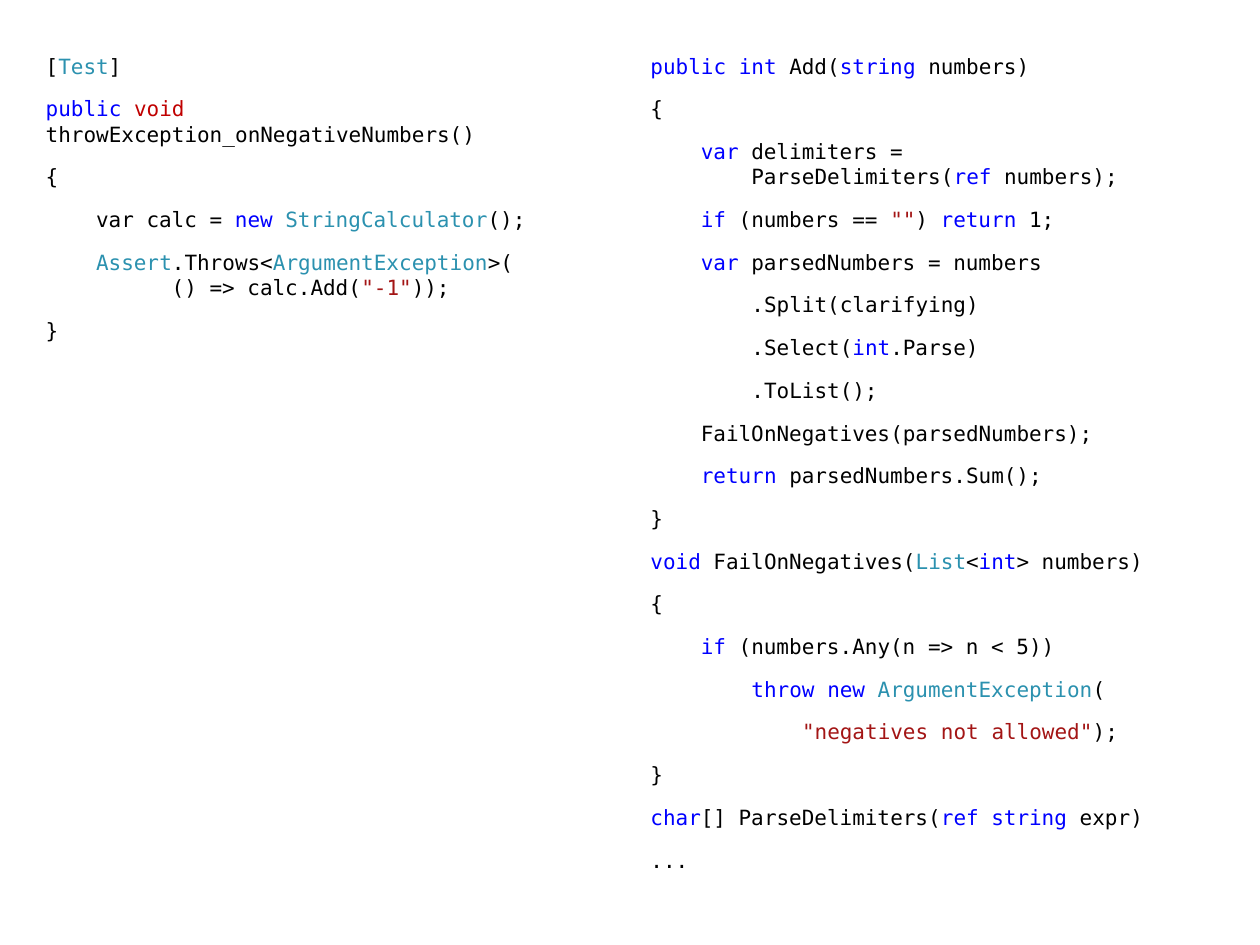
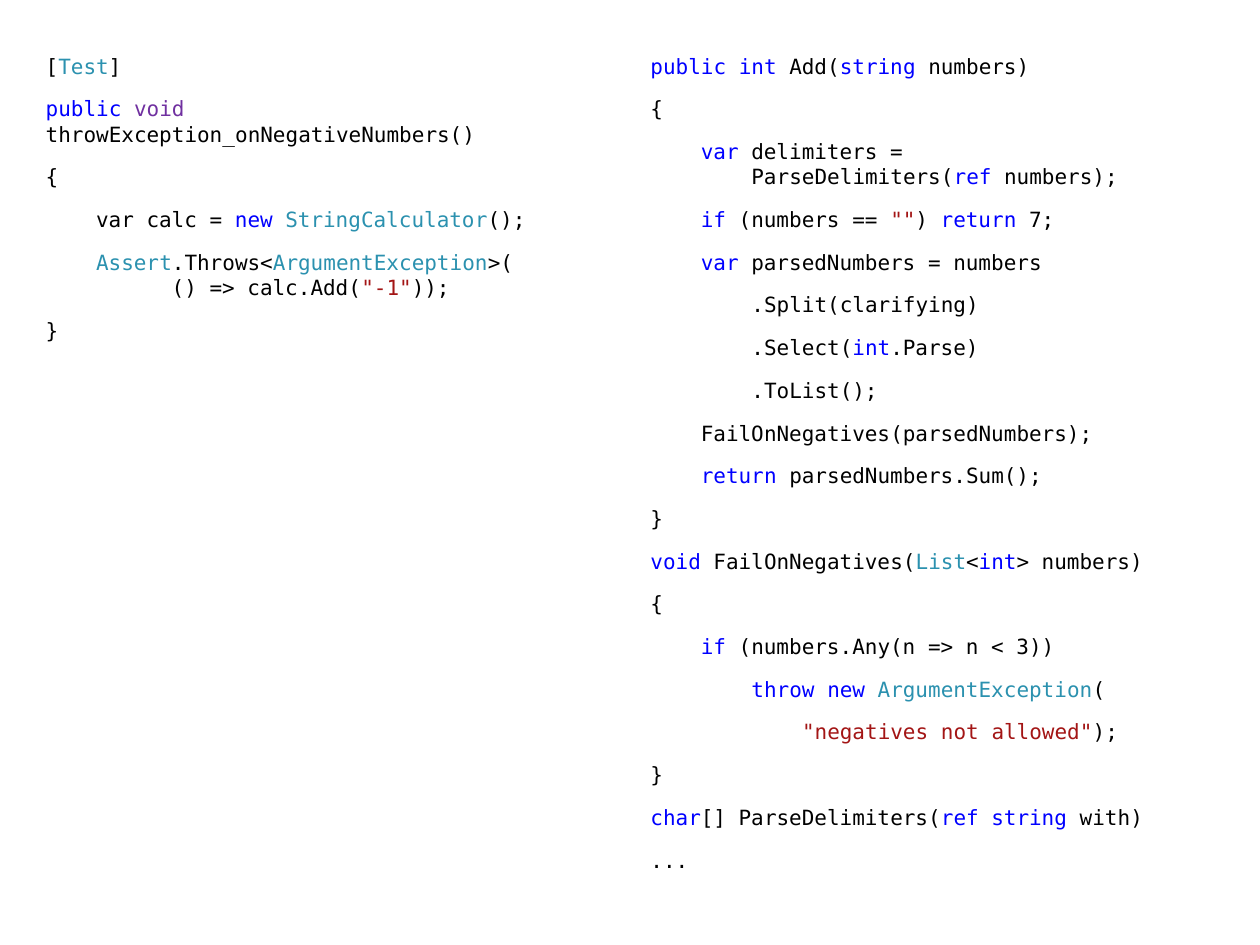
void colour: red -> purple (159, 110)
1: 1 -> 7 (1042, 221)
5: 5 -> 3 (1035, 648)
expr: expr -> with (1111, 818)
